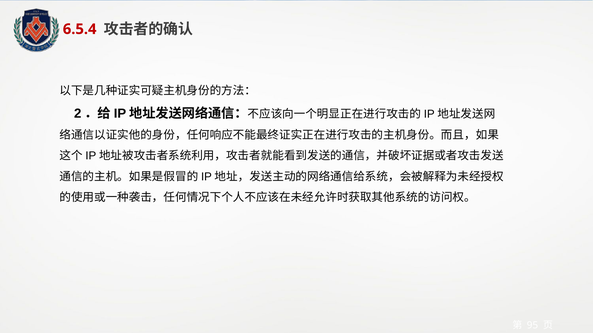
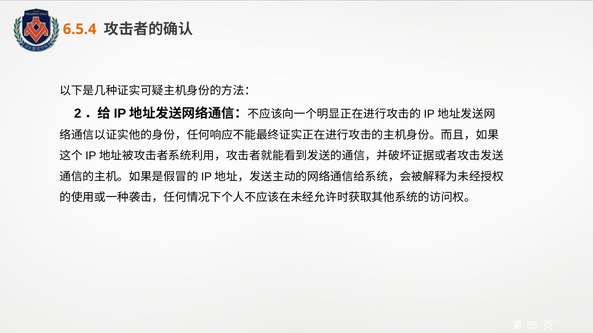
6.5.4 colour: red -> orange (80, 29)
